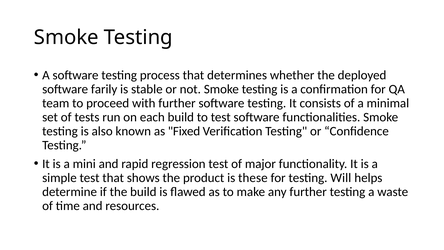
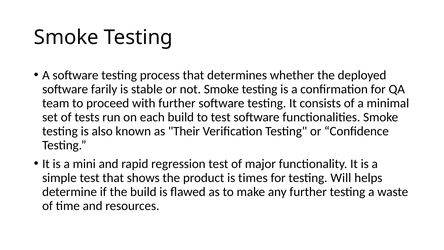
Fixed: Fixed -> Their (184, 131)
these: these -> times (253, 178)
